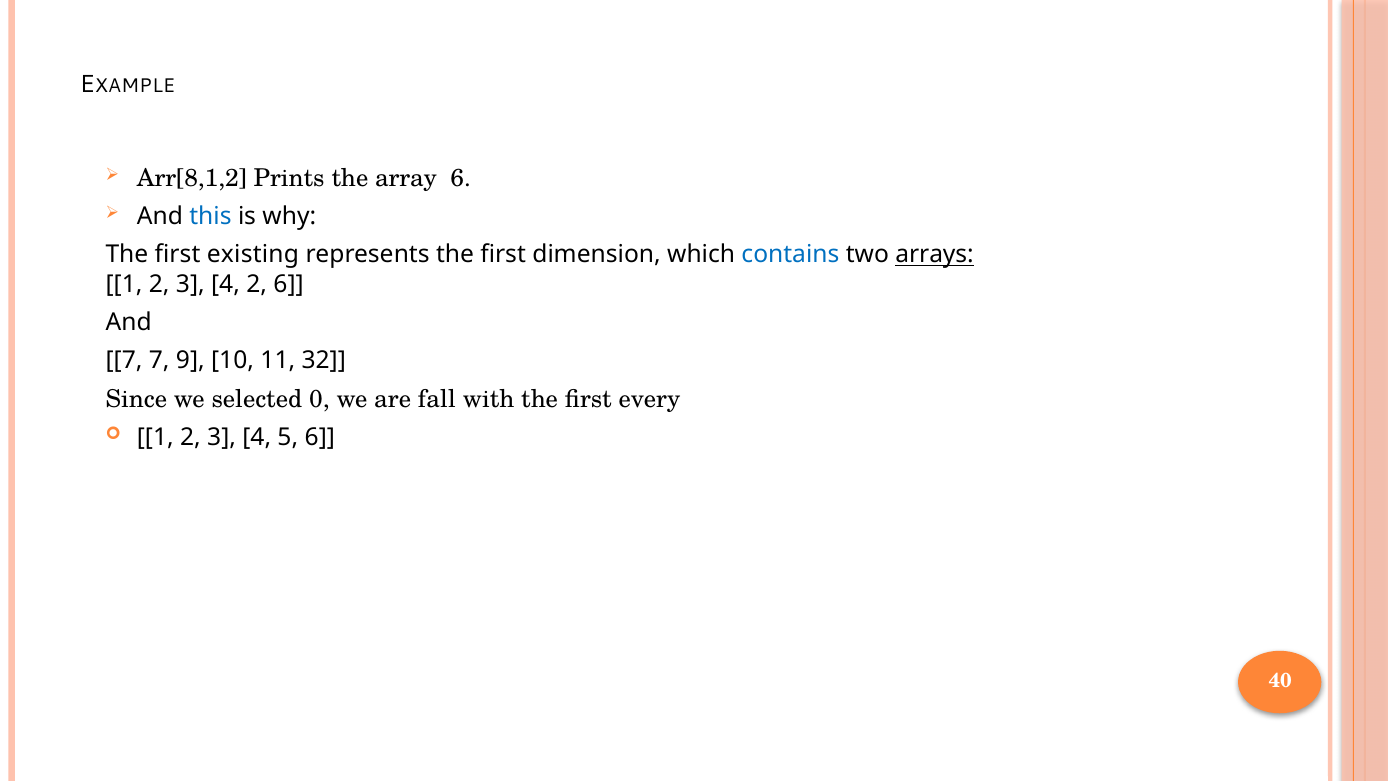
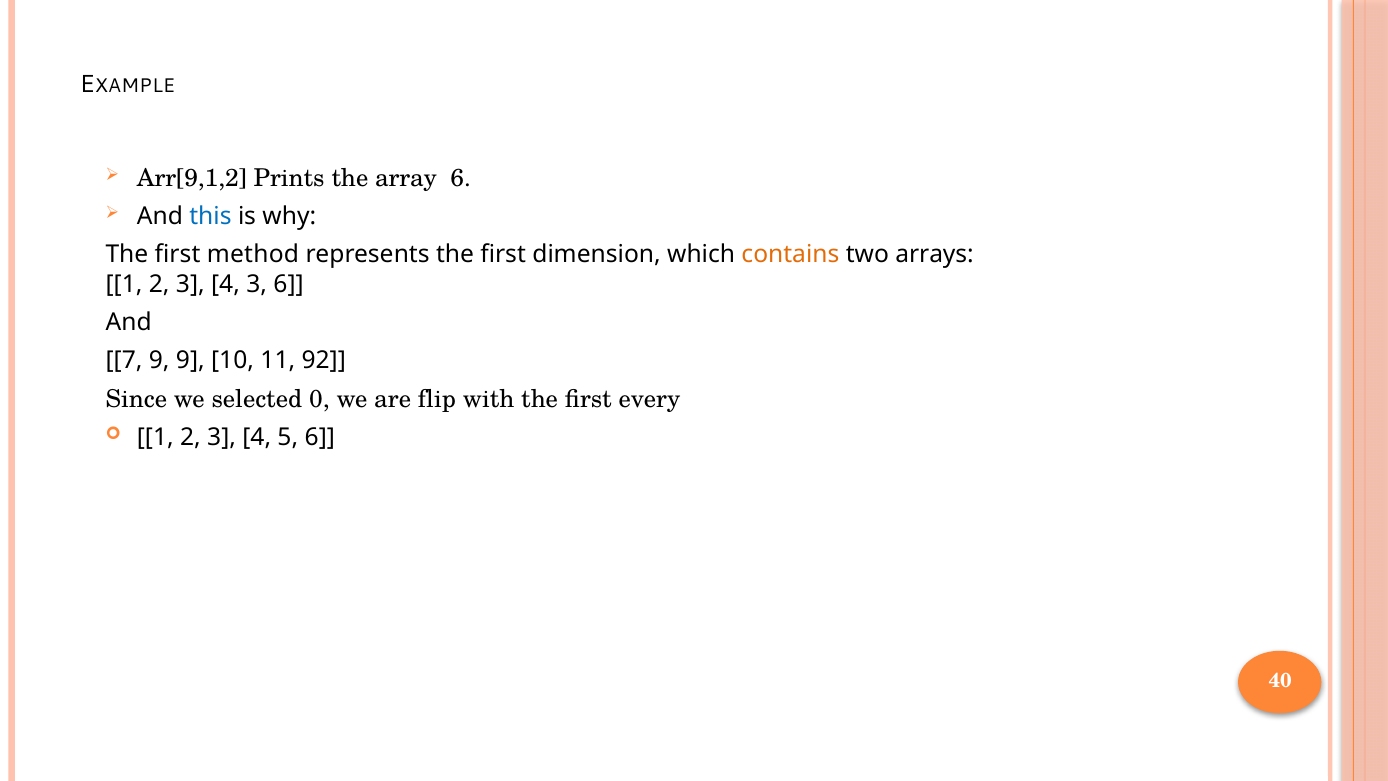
Arr[8,1,2: Arr[8,1,2 -> Arr[9,1,2 (192, 178)
existing: existing -> method (253, 255)
contains colour: blue -> orange (790, 255)
arrays underline: present -> none (935, 255)
4 2: 2 -> 3 (257, 284)
7 7: 7 -> 9 (159, 361)
32: 32 -> 92 (324, 361)
fall: fall -> flip (437, 399)
